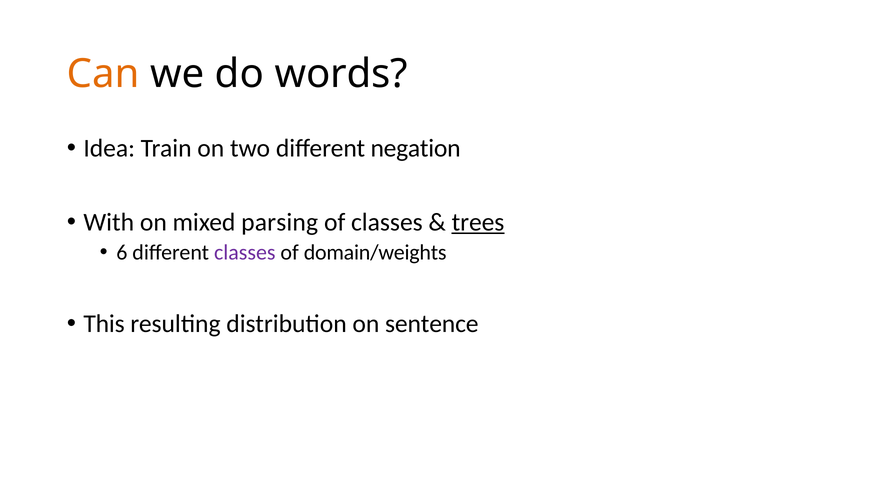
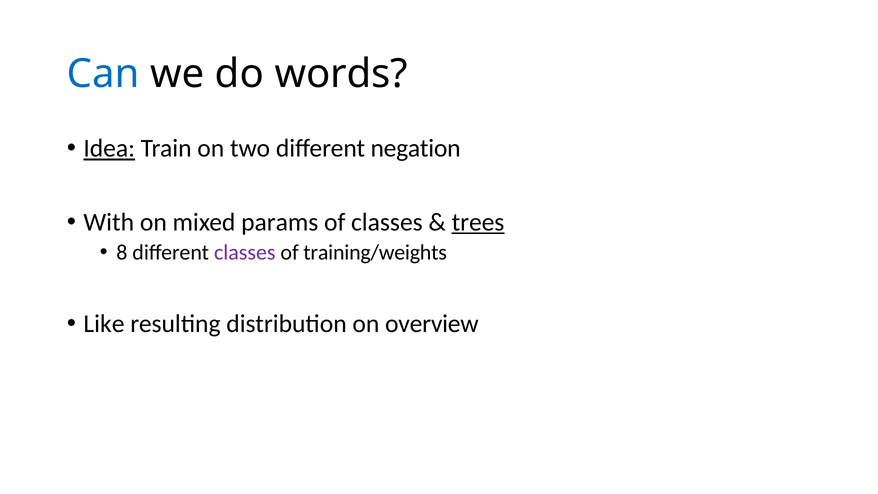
Can colour: orange -> blue (103, 74)
Idea underline: none -> present (109, 148)
parsing: parsing -> params (280, 222)
6: 6 -> 8 (122, 252)
domain/weights: domain/weights -> training/weights (375, 252)
This: This -> Like (104, 324)
sentence: sentence -> overview (432, 324)
